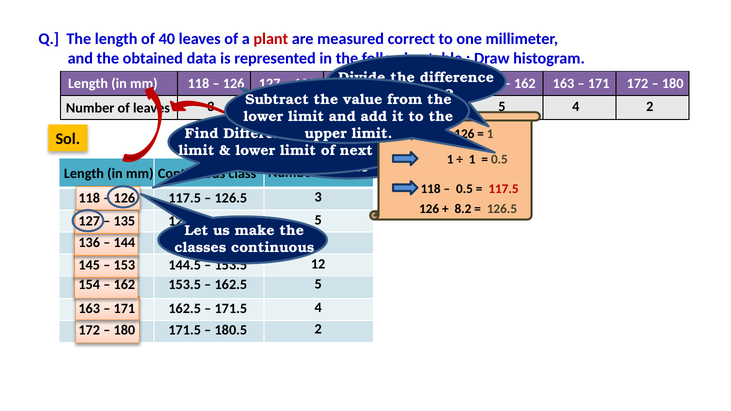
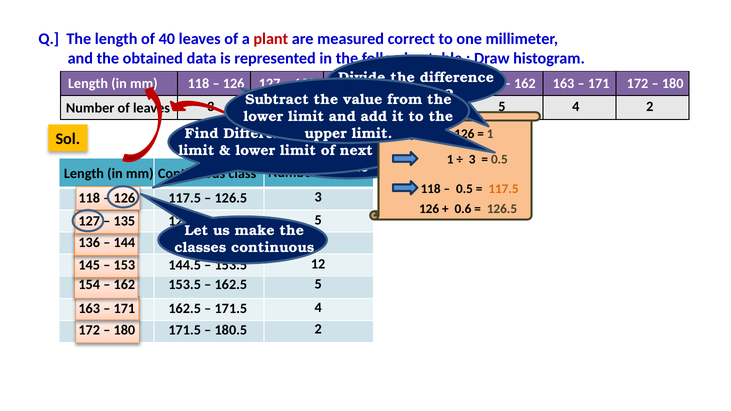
1: 1 -> 3 (472, 159)
117.5 colour: red -> orange (503, 189)
8.2: 8.2 -> 0.6 (463, 209)
